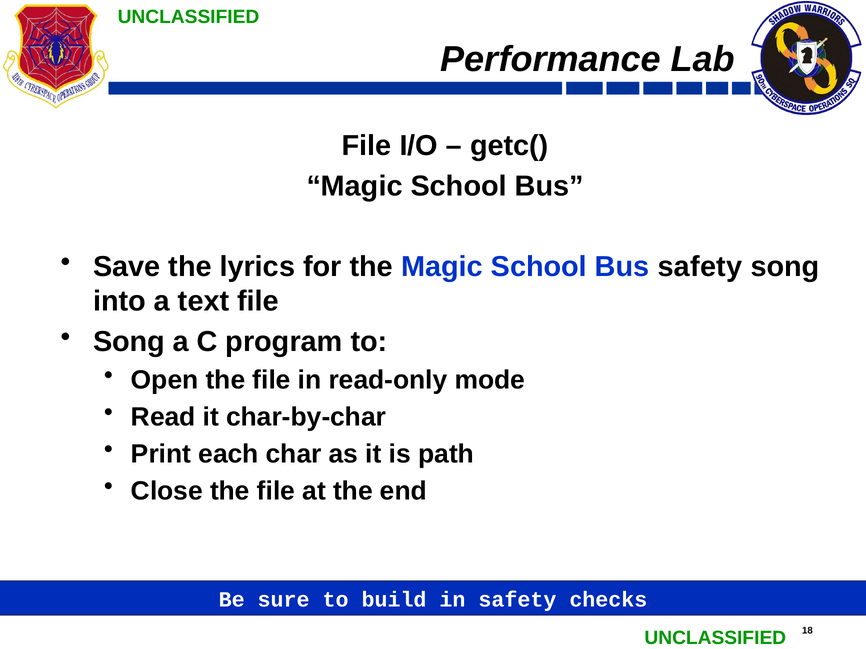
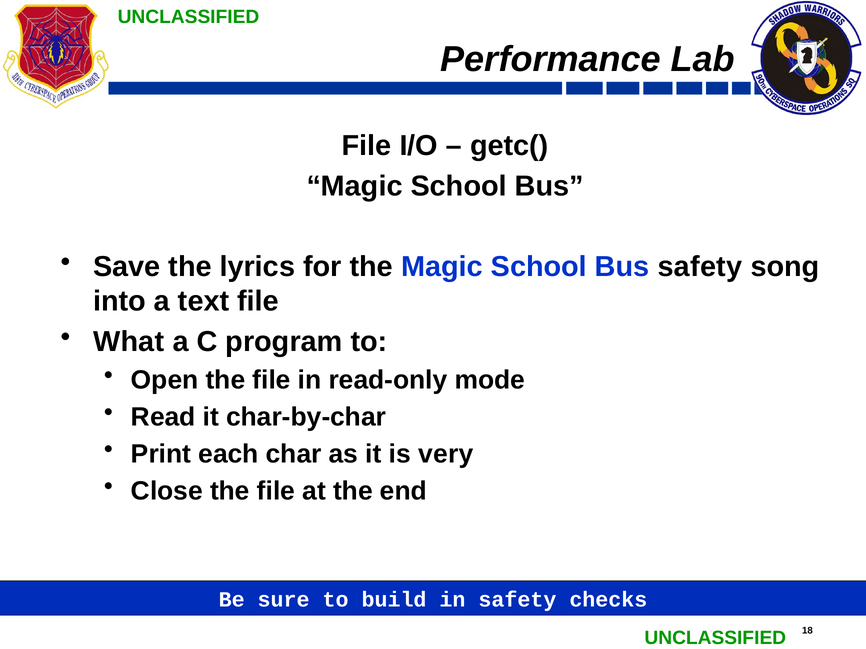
Song: Song -> What (129, 342)
path: path -> very (446, 454)
